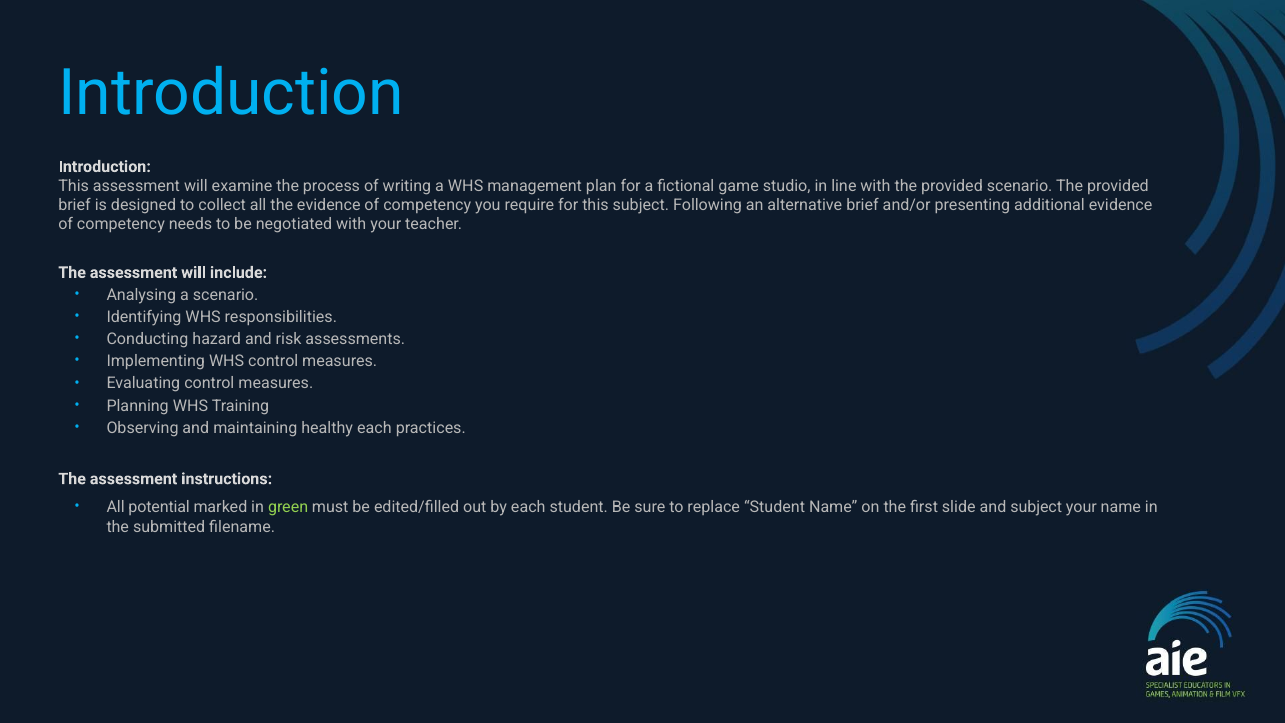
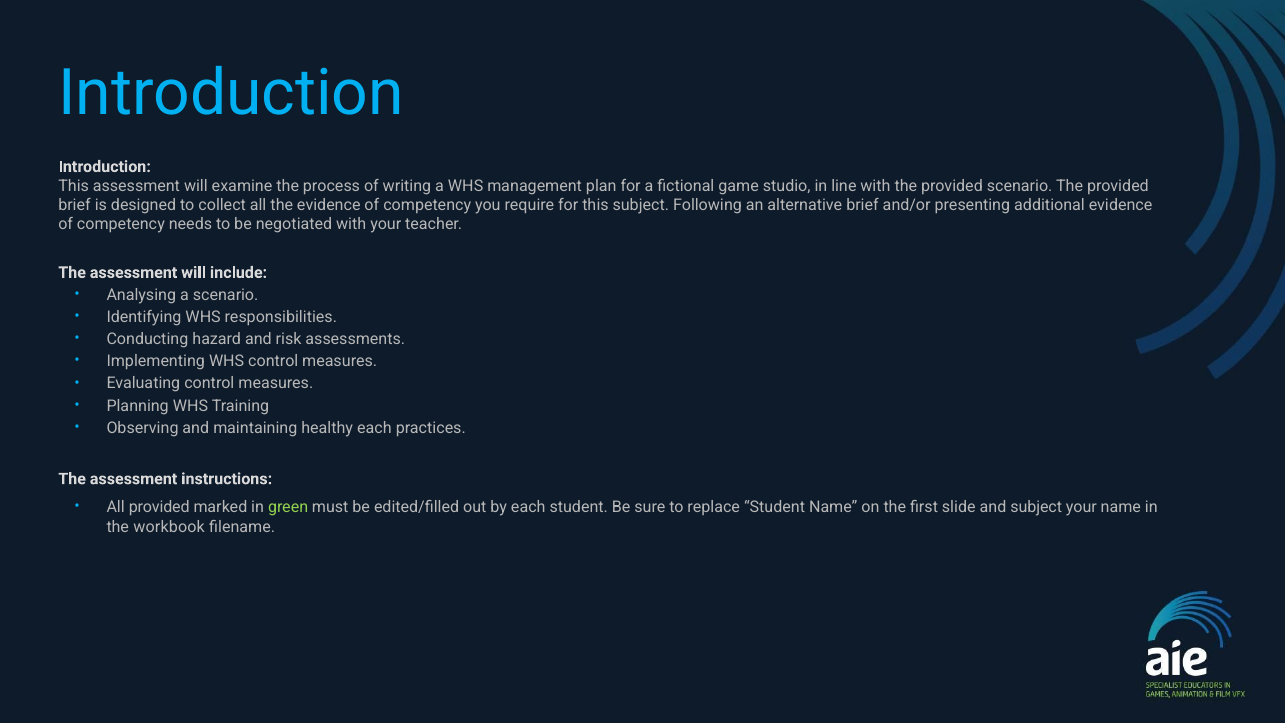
All potential: potential -> provided (159, 507)
submitted: submitted -> workbook (169, 527)
